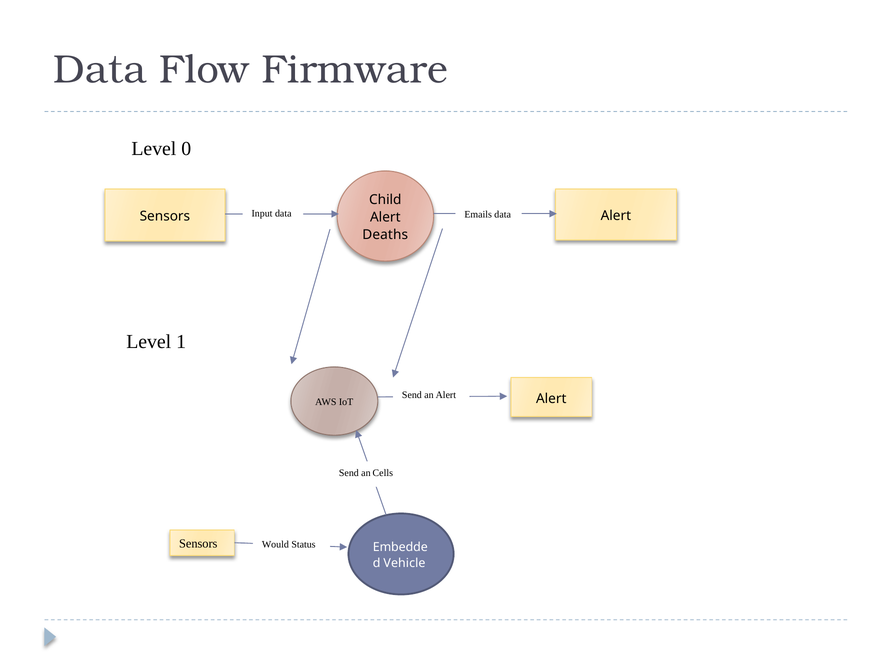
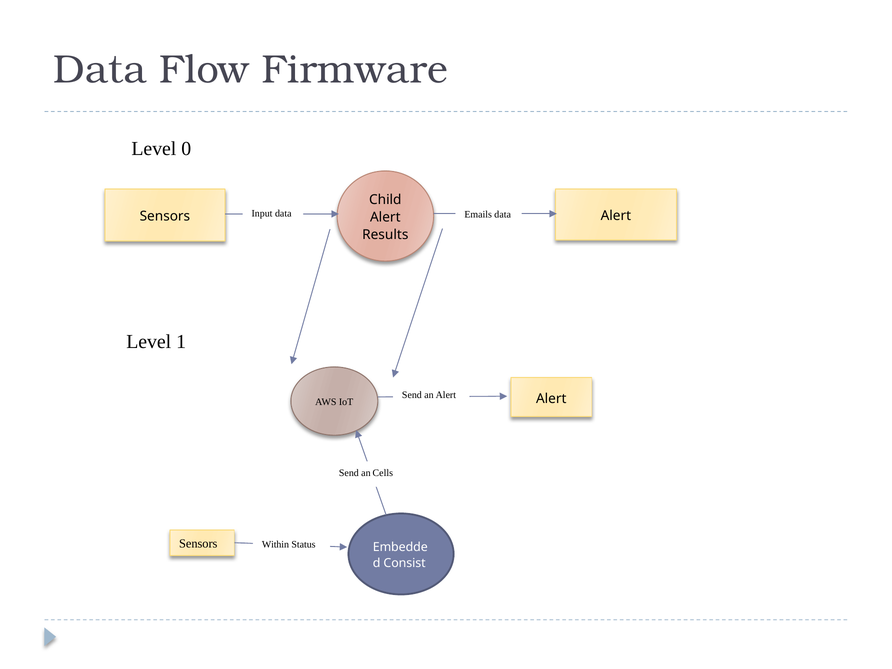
Deaths: Deaths -> Results (385, 235)
Would: Would -> Within (275, 545)
Vehicle: Vehicle -> Consist (405, 563)
